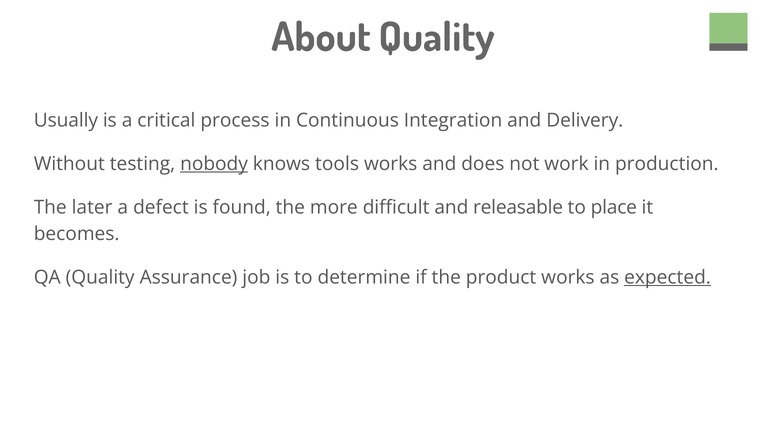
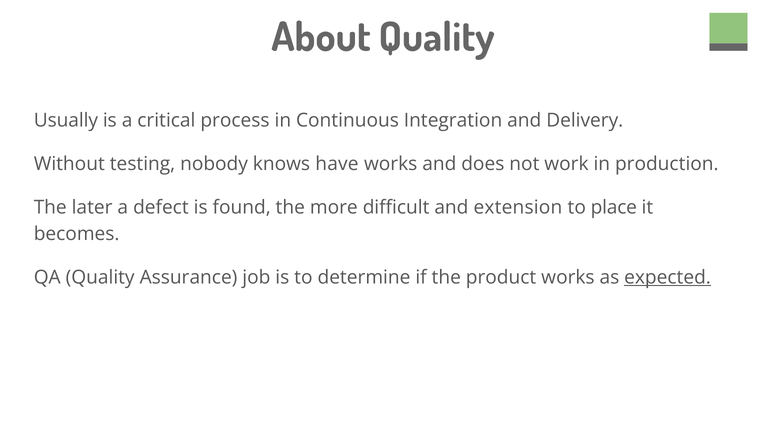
nobody underline: present -> none (214, 164)
tools: tools -> have (337, 164)
releasable: releasable -> extension (518, 207)
